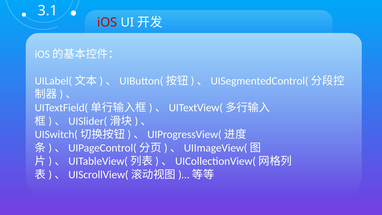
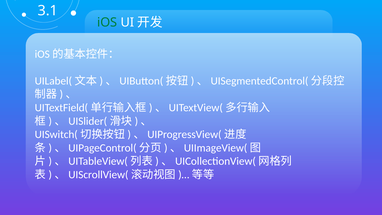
iOS colour: red -> green (107, 22)
